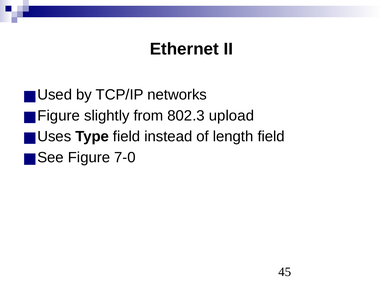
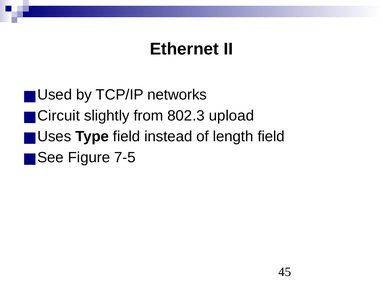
Figure: Figure -> Circuit (59, 116)
7-0: 7-0 -> 7-5 (125, 157)
